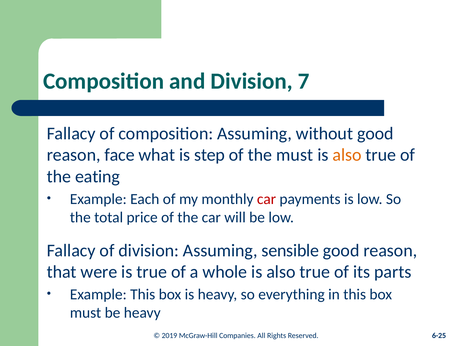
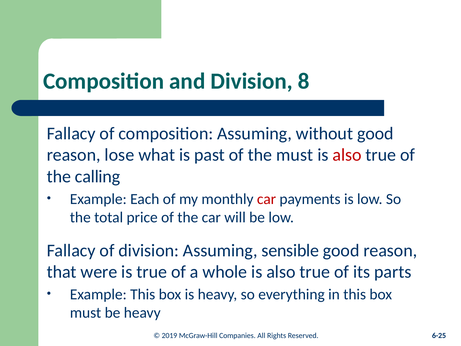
7: 7 -> 8 (304, 81)
face: face -> lose (119, 155)
step: step -> past (210, 155)
also colour: orange -> red (347, 155)
eating: eating -> calling (98, 176)
